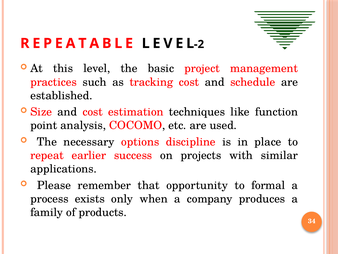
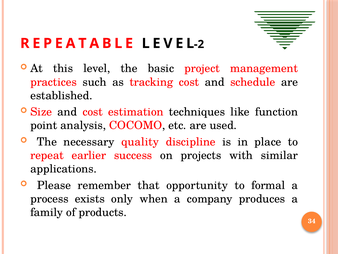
options: options -> quality (140, 142)
